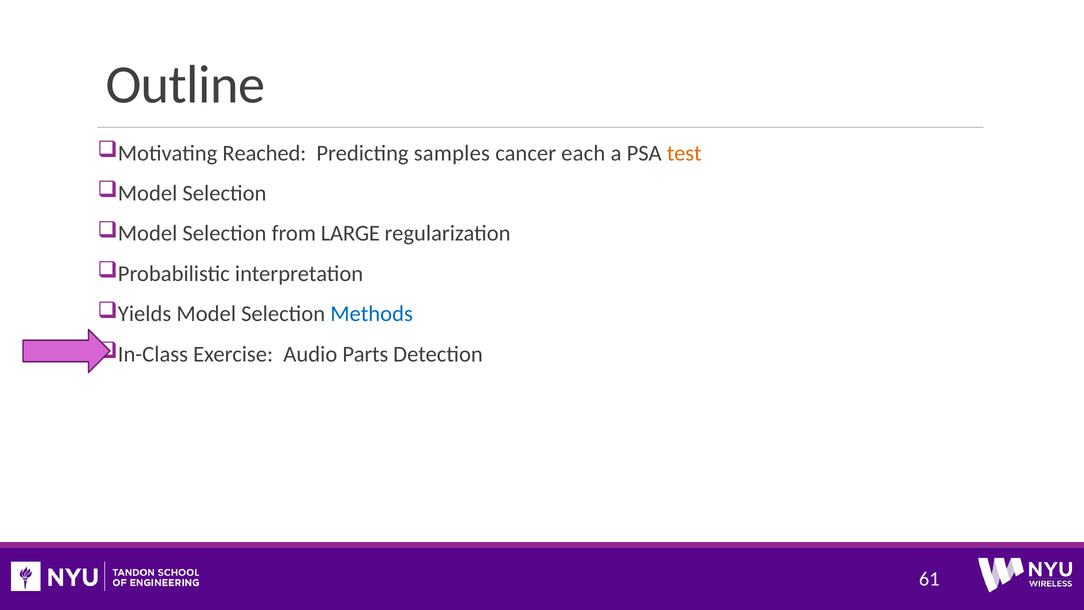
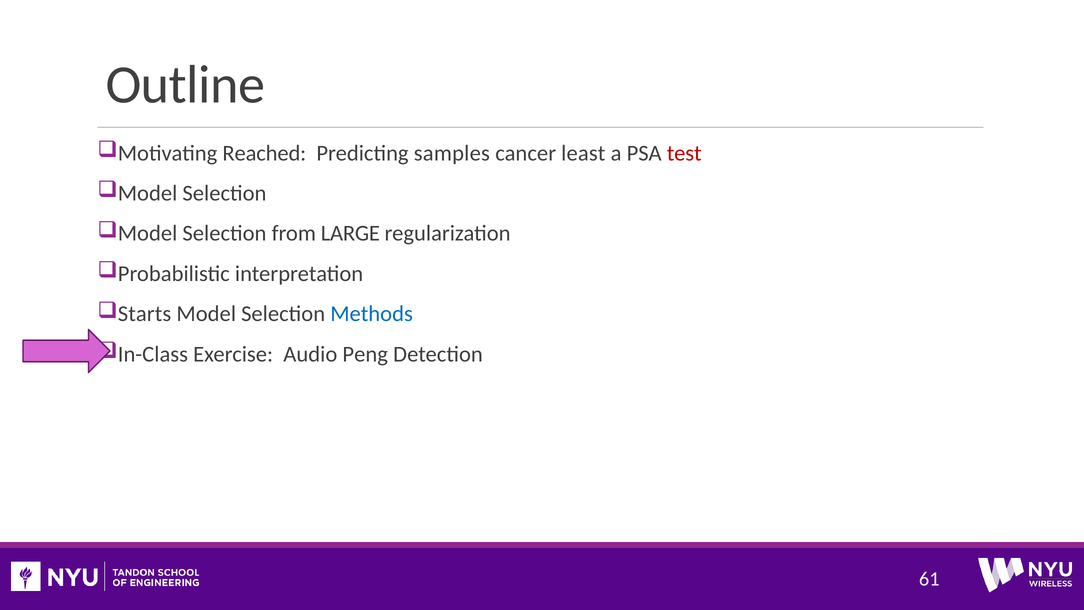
each: each -> least (583, 153)
test colour: orange -> red (684, 153)
Yields: Yields -> Starts (145, 314)
Parts: Parts -> Peng (365, 354)
